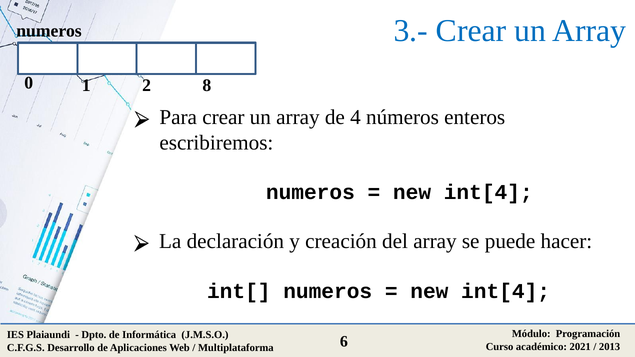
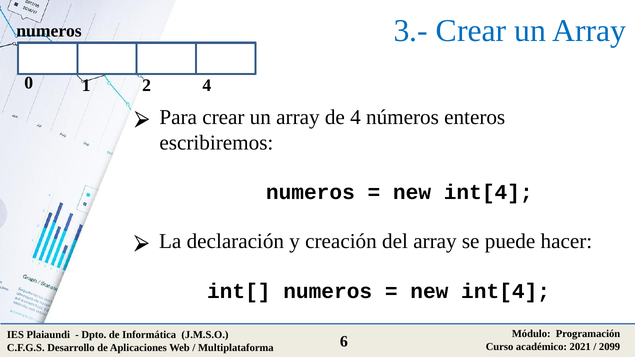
2 8: 8 -> 4 (207, 85)
2013: 2013 -> 2099 (610, 347)
